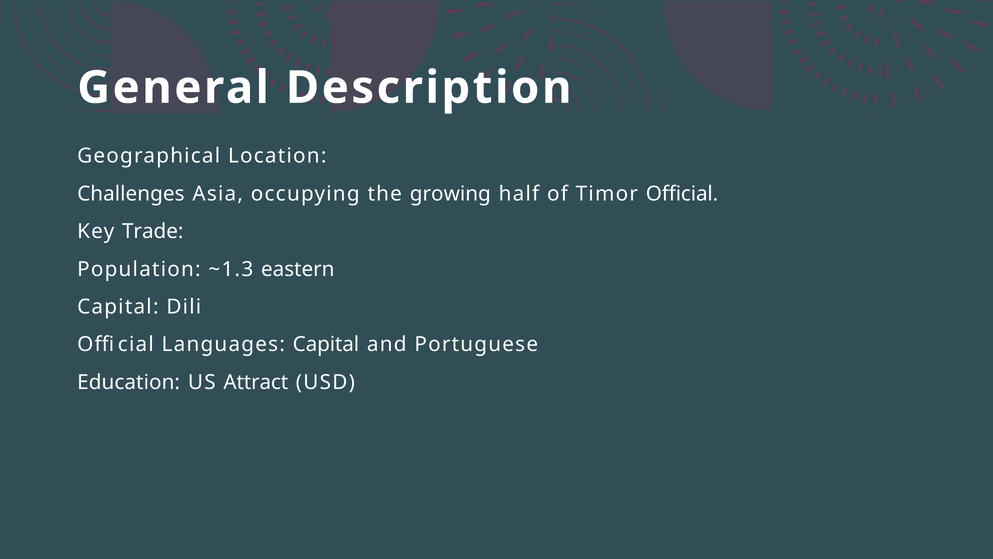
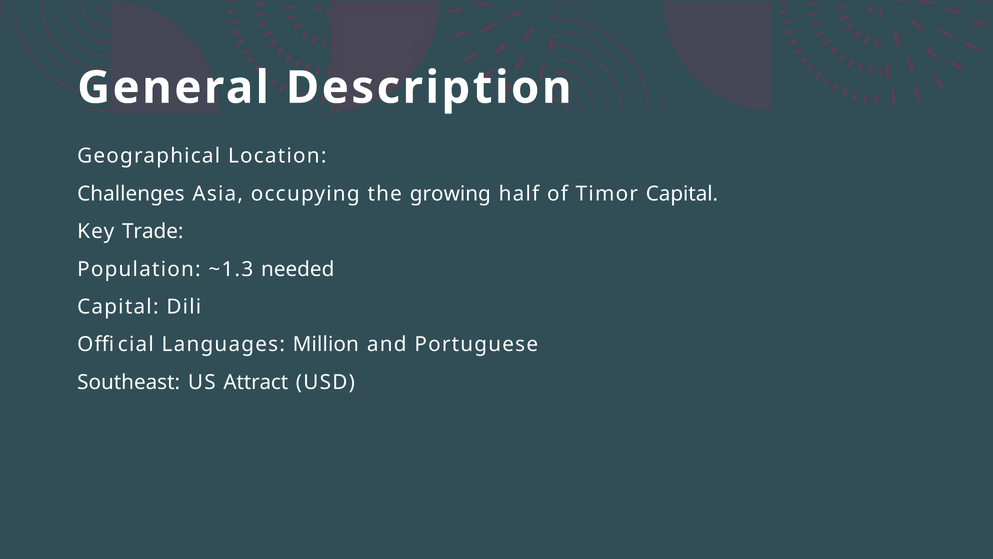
Timor Official: Official -> Capital (682, 194)
eastern: eastern -> needed (298, 269)
Languages Capital: Capital -> Million (326, 344)
Education: Education -> Southeast (129, 382)
